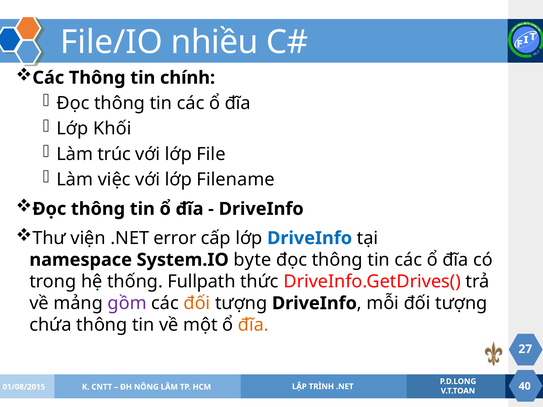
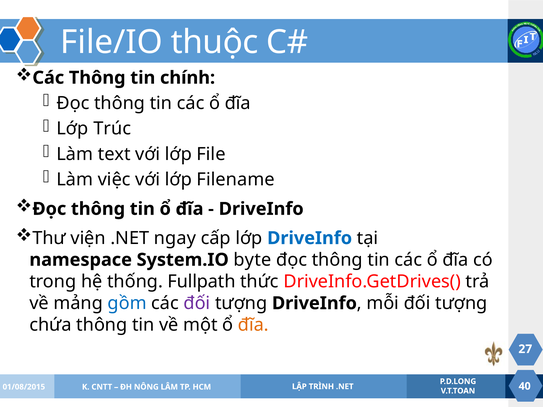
nhiều: nhiều -> thuộc (215, 42)
Khối: Khối -> Trúc (112, 129)
trúc: trúc -> text (114, 154)
error: error -> ngay (175, 238)
gồm colour: purple -> blue (127, 303)
đối colour: orange -> purple (197, 303)
